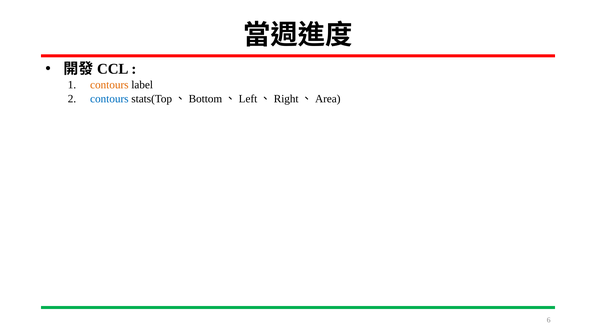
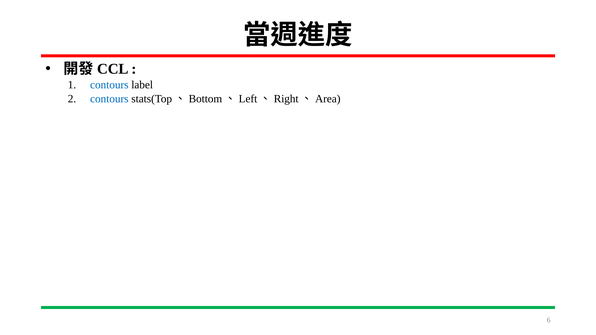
contours colour: orange -> blue (109, 85)
